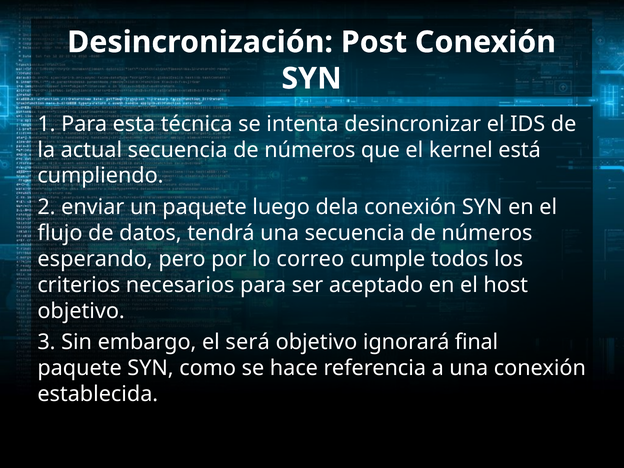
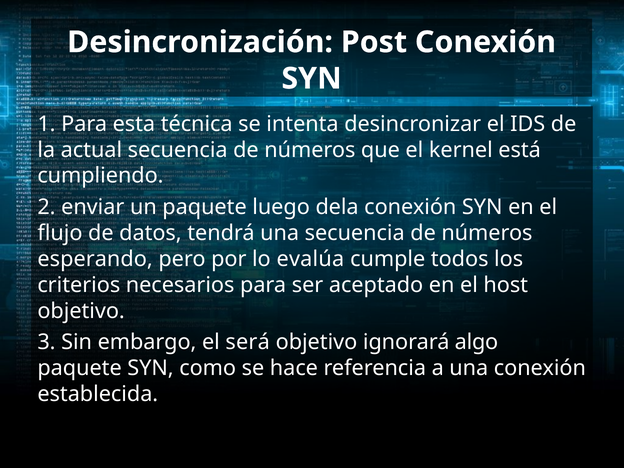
correo: correo -> evalúa (310, 259)
final: final -> algo (476, 342)
